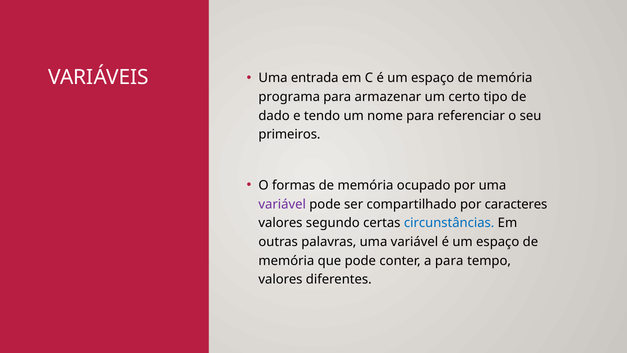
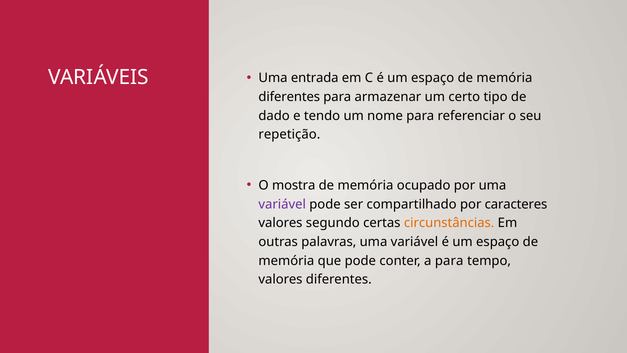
programa: programa -> diferentes (289, 97)
primeiros: primeiros -> repetição (289, 135)
formas: formas -> mostra (294, 185)
circunstâncias colour: blue -> orange (449, 223)
